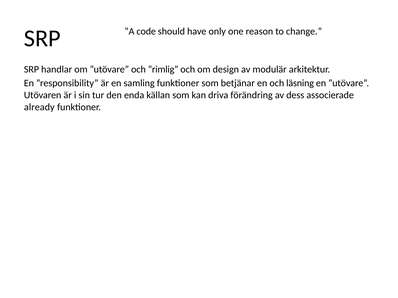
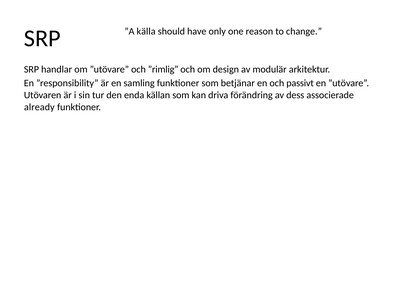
code: code -> källa (146, 31)
läsning: läsning -> passivt (300, 83)
